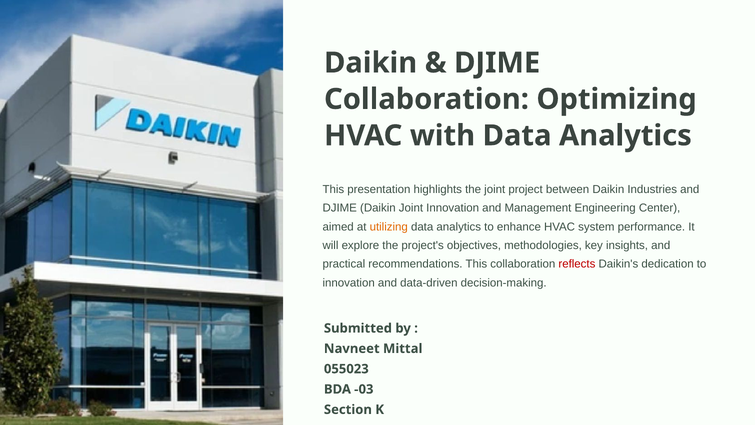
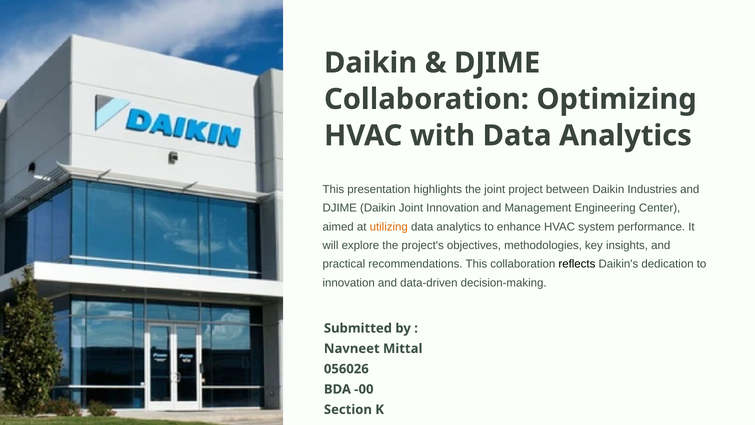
reflects colour: red -> black (577, 264)
055023: 055023 -> 056026 (346, 369)
-03: -03 -> -00 (364, 389)
